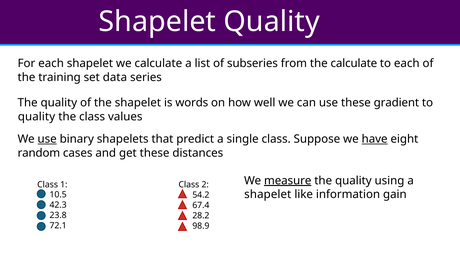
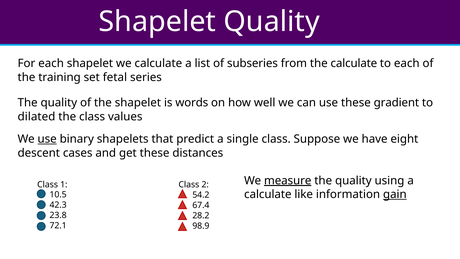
data: data -> fetal (115, 77)
quality: quality -> dilated (37, 116)
have underline: present -> none (375, 139)
random: random -> descent (39, 153)
shapelet: shapelet -> calculate (268, 194)
gain underline: none -> present (395, 194)
